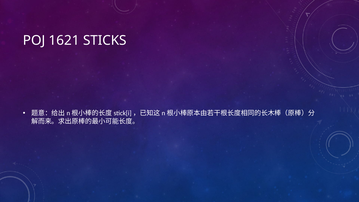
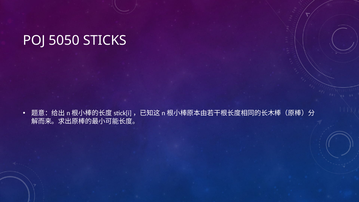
1621: 1621 -> 5050 (64, 40)
